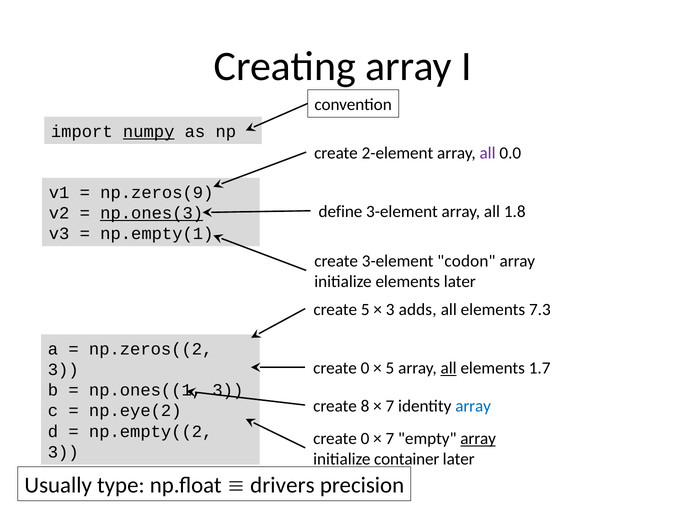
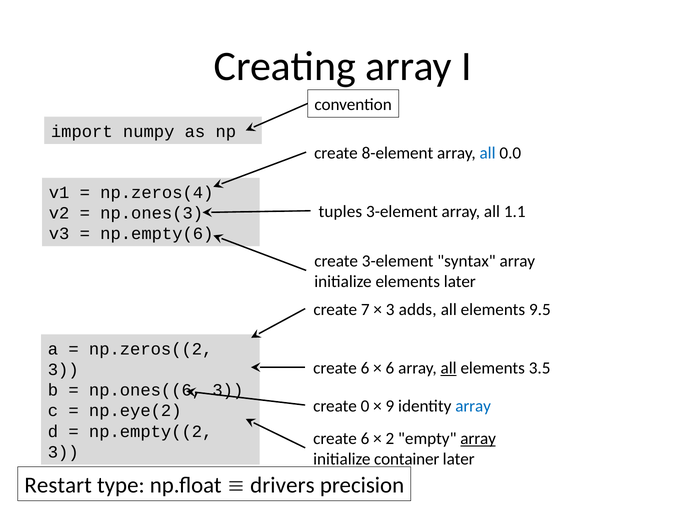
numpy underline: present -> none (149, 132)
2-element: 2-element -> 8-element (397, 153)
all colour: purple -> blue (488, 153)
np.zeros(9: np.zeros(9 -> np.zeros(4 (157, 193)
define: define -> tuples (340, 212)
1.8: 1.8 -> 1.1 (515, 212)
np.ones(3 underline: present -> none (152, 213)
np.empty(1: np.empty(1 -> np.empty(6 (157, 234)
codon: codon -> syntax (466, 261)
create 5: 5 -> 7 (365, 310)
7.3: 7.3 -> 9.5 (540, 310)
0: 0 -> 6 (365, 369)
5: 5 -> 6 (390, 369)
1.7: 1.7 -> 3.5 (540, 369)
np.ones((1: np.ones((1 -> np.ones((6 (146, 391)
8: 8 -> 0 (365, 406)
7: 7 -> 9 (390, 406)
0: 0 -> 6 (365, 439)
7: 7 -> 2 (390, 439)
Usually: Usually -> Restart (58, 486)
